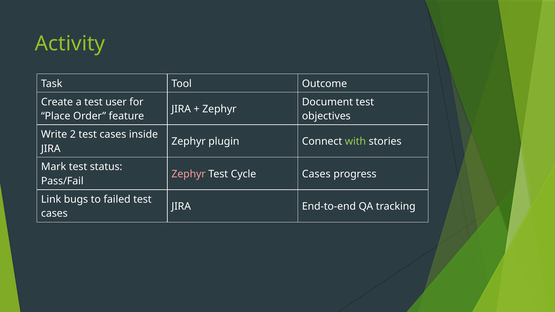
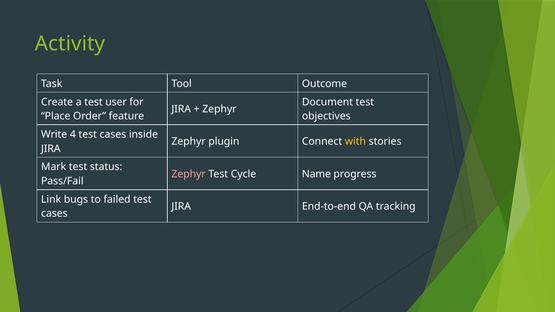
2: 2 -> 4 (73, 135)
with colour: light green -> yellow (355, 142)
Cycle Cases: Cases -> Name (316, 174)
